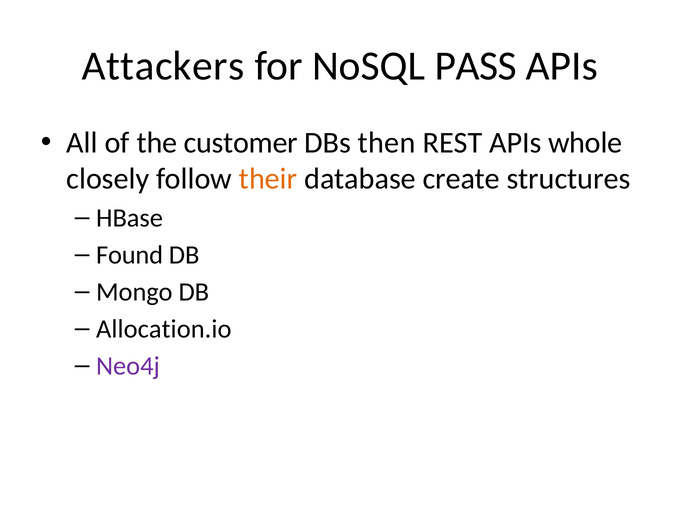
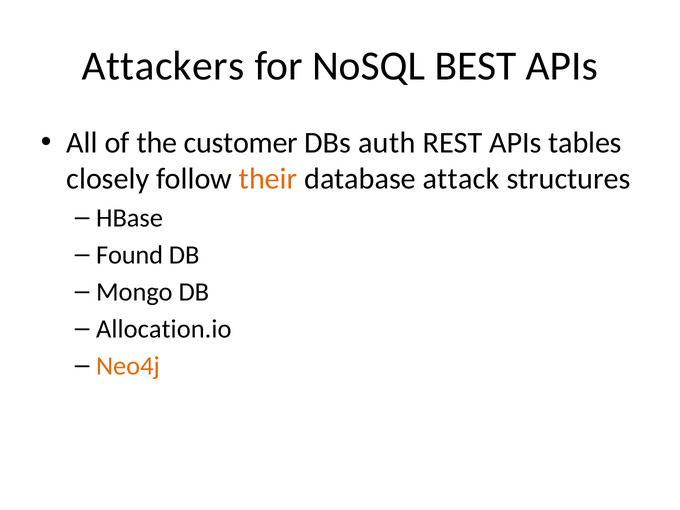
PASS: PASS -> BEST (476, 66)
then: then -> auth (387, 143)
whole: whole -> tables (585, 143)
create: create -> attack (461, 179)
Neo4j colour: purple -> orange (128, 366)
